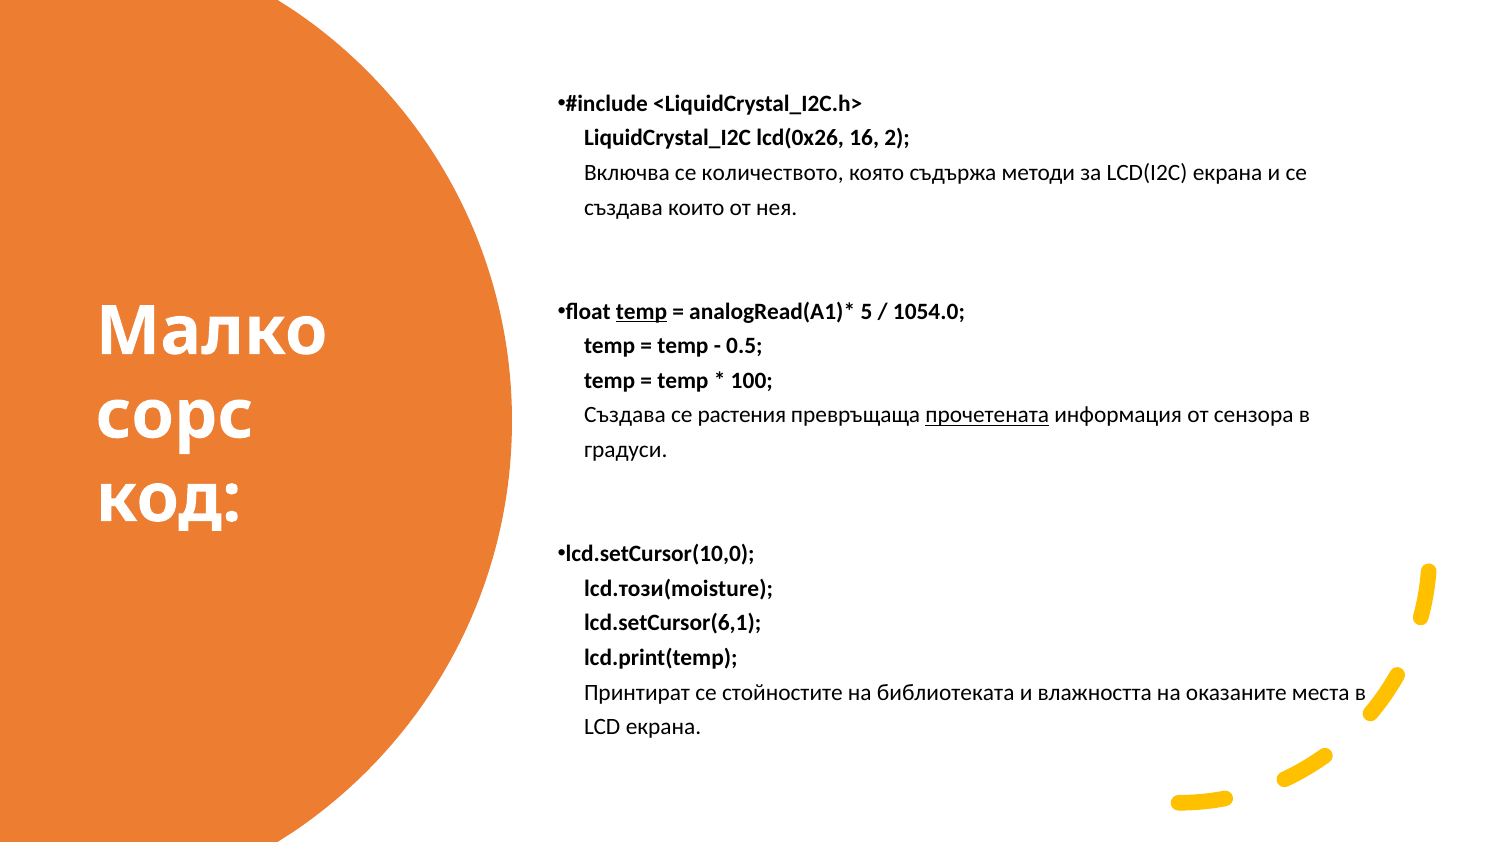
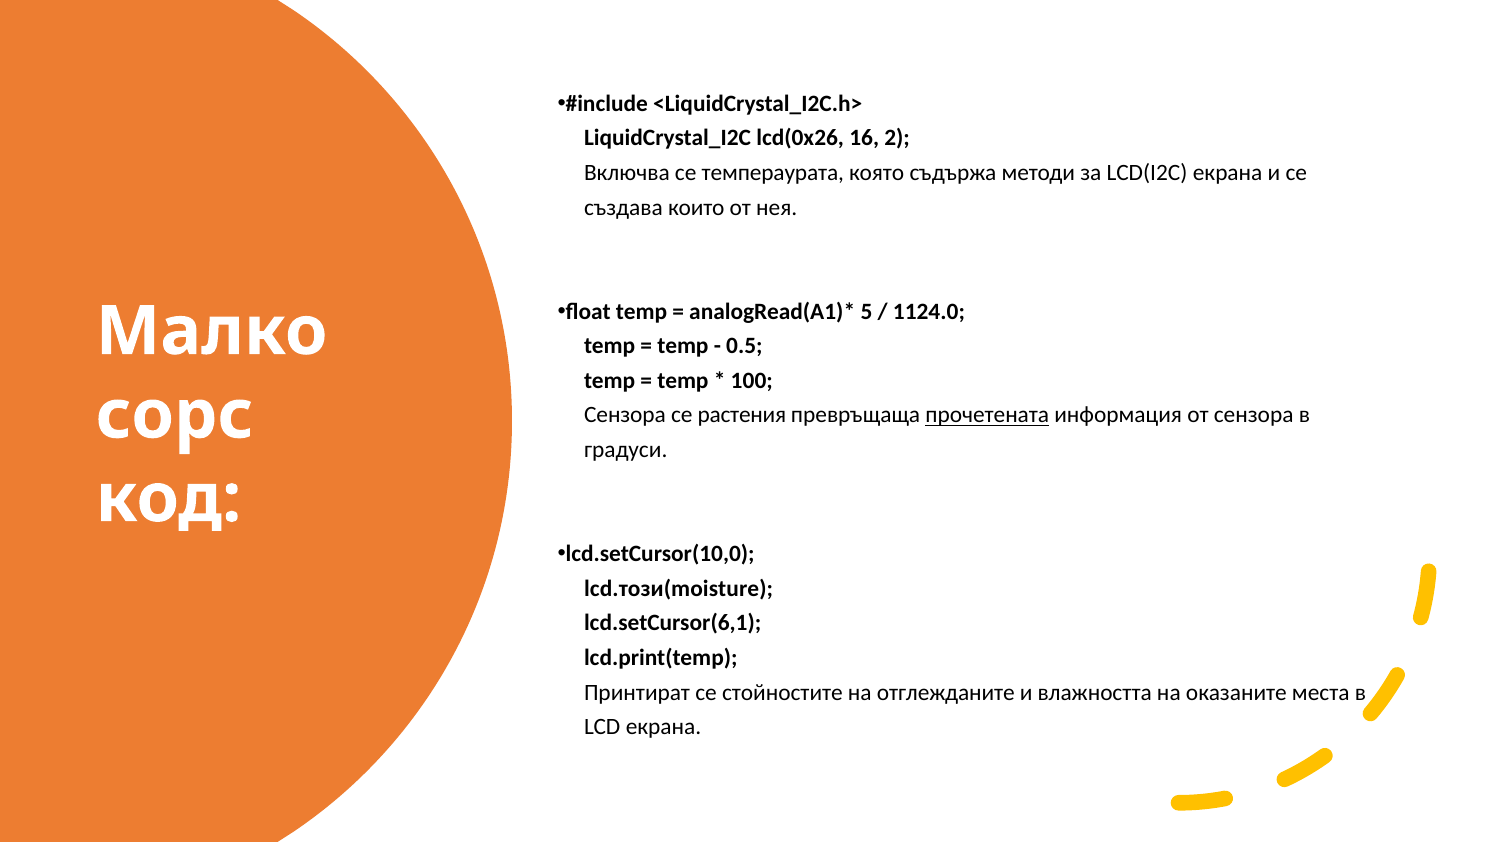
количеството: количеството -> темпераурата (773, 173)
temp underline: present -> none (642, 312)
1054.0: 1054.0 -> 1124.0 (929, 312)
Създава: Създава -> Сензора (625, 416)
библиотеката: библиотеката -> отглежданите (946, 693)
